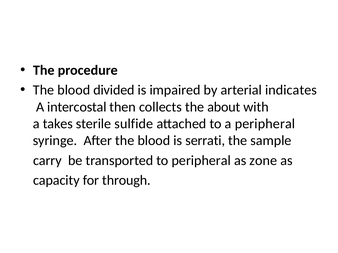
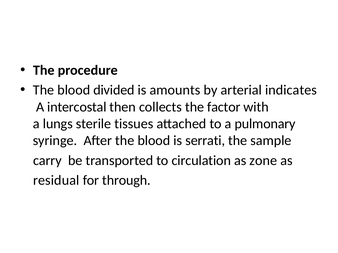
impaired: impaired -> amounts (175, 90)
about: about -> factor (224, 107)
takes: takes -> lungs (58, 124)
sulfide: sulfide -> tissues (134, 124)
a peripheral: peripheral -> pulmonary (265, 124)
to peripheral: peripheral -> circulation (201, 161)
capacity: capacity -> residual (56, 181)
